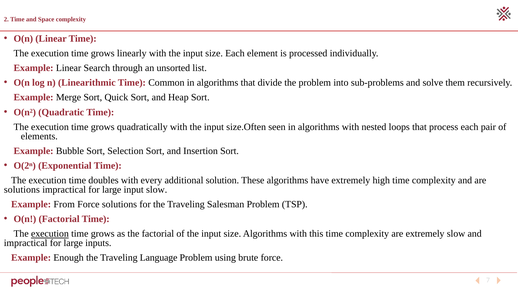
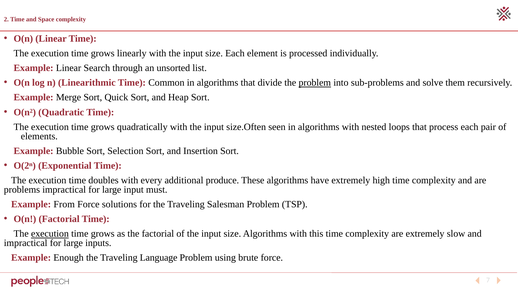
problem underline: none -> present (315, 83)
solution: solution -> produce (222, 181)
solutions: solutions -> problems (22, 190)
input slow: slow -> must (157, 190)
